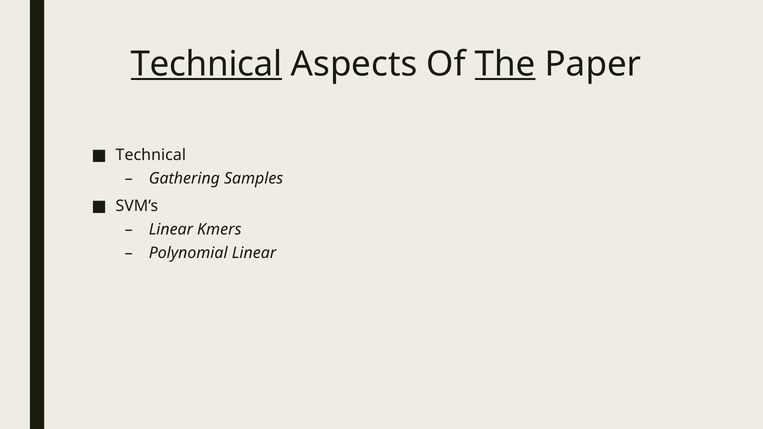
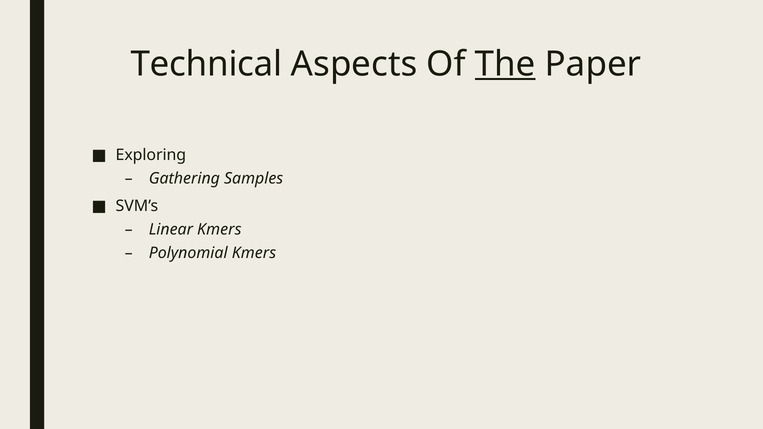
Technical underline: present -> none (206, 64)
Technical: Technical -> Exploring (151, 155)
Polynomial Linear: Linear -> Kmers (254, 253)
